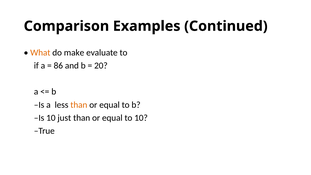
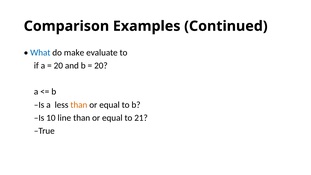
What colour: orange -> blue (40, 53)
86: 86 -> 20 (58, 66)
just: just -> line (64, 118)
to 10: 10 -> 21 (141, 118)
